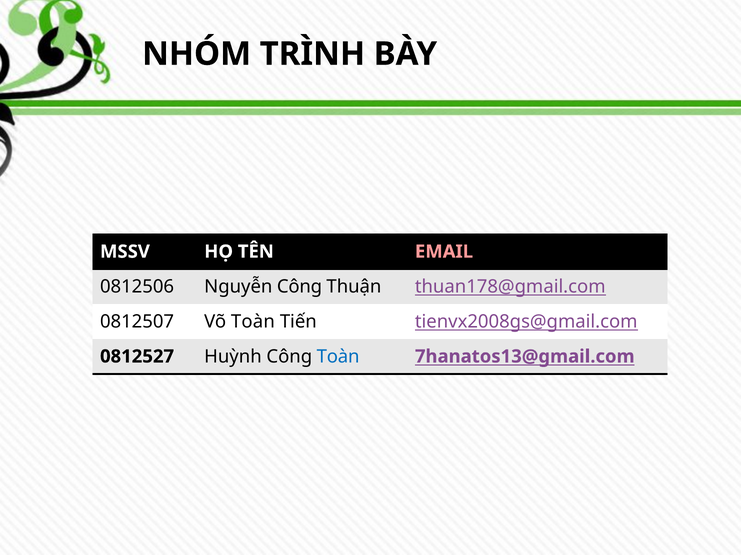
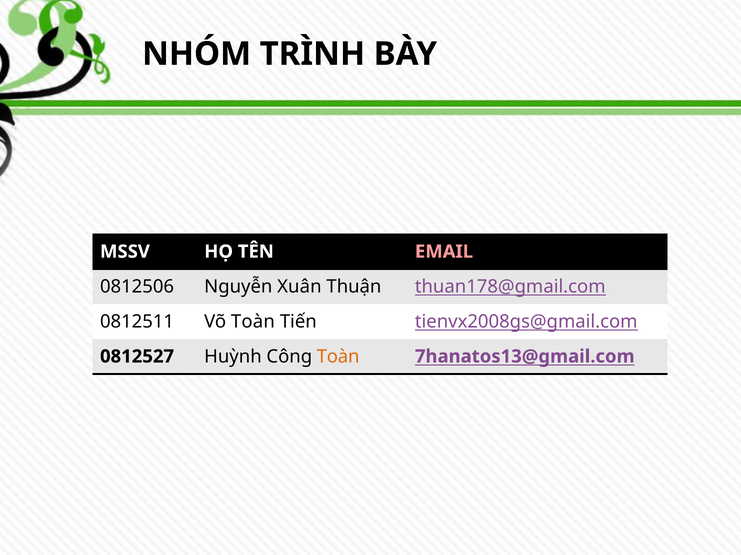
Nguyễn Công: Công -> Xuân (299, 287)
0812507: 0812507 -> 0812511 (137, 322)
Toàn colour: blue -> orange (338, 357)
